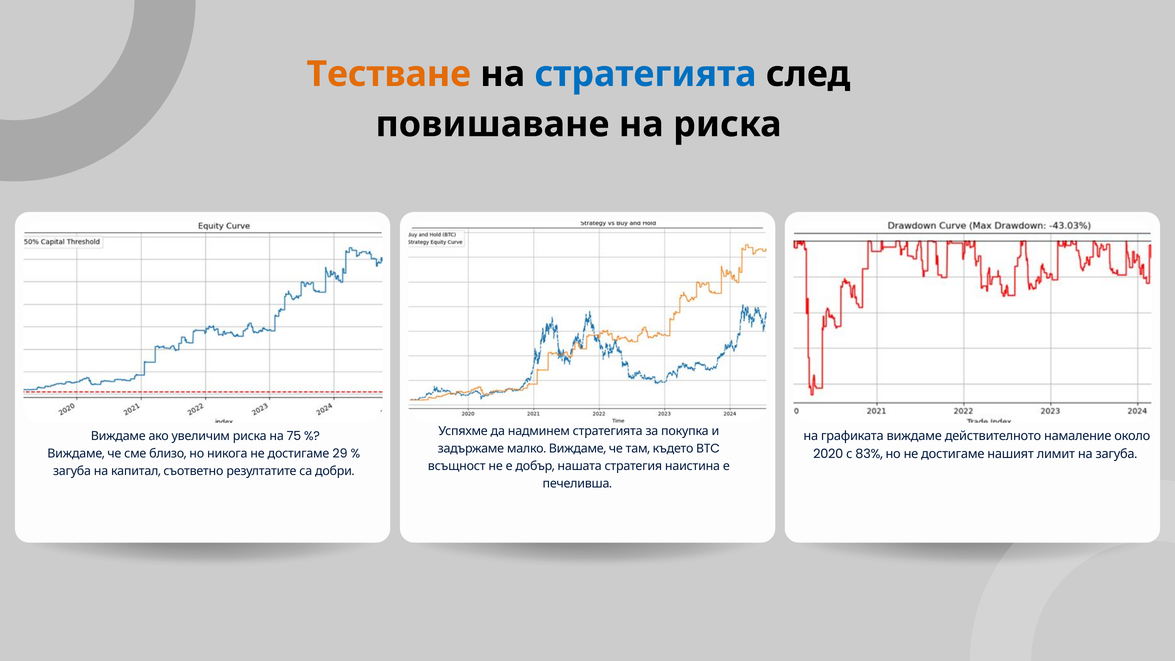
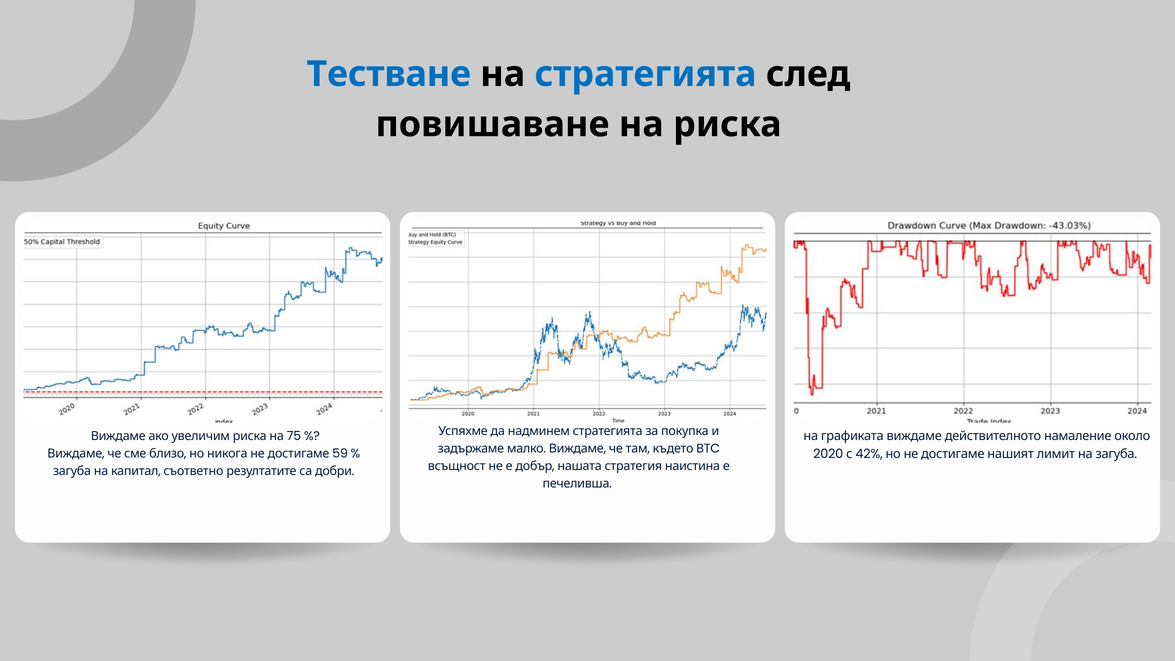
Тестване colour: orange -> blue (389, 74)
29: 29 -> 59 (340, 454)
83%: 83% -> 42% (869, 454)
